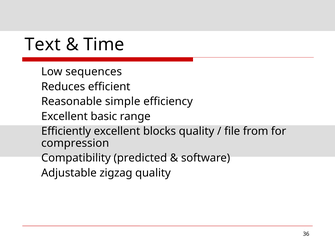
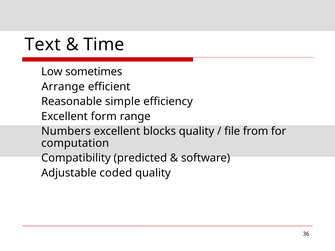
sequences: sequences -> sometimes (94, 72)
Reduces: Reduces -> Arrange (63, 87)
basic: basic -> form (104, 116)
Efficiently: Efficiently -> Numbers (66, 131)
compression: compression -> computation (75, 143)
zigzag: zigzag -> coded (116, 173)
